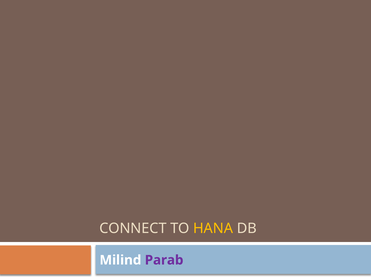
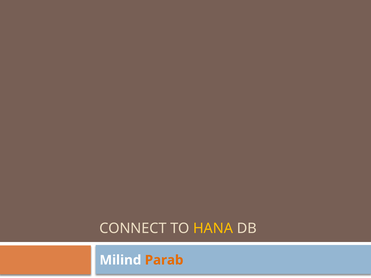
Parab colour: purple -> orange (164, 260)
